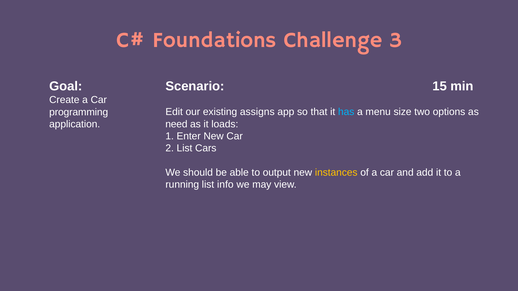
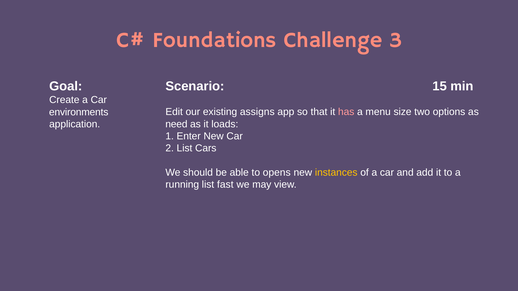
has colour: light blue -> pink (346, 112)
programming: programming -> environments (79, 112)
output: output -> opens (277, 173)
info: info -> fast (225, 185)
